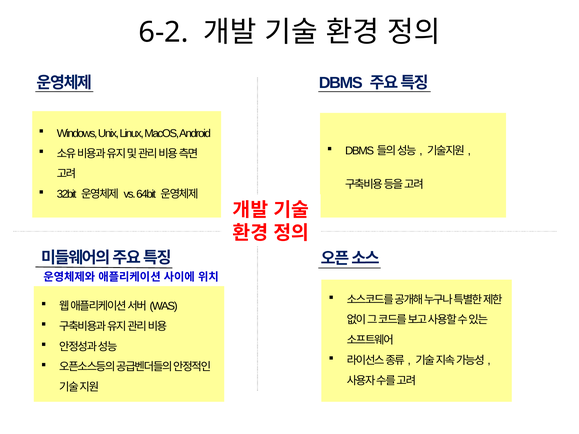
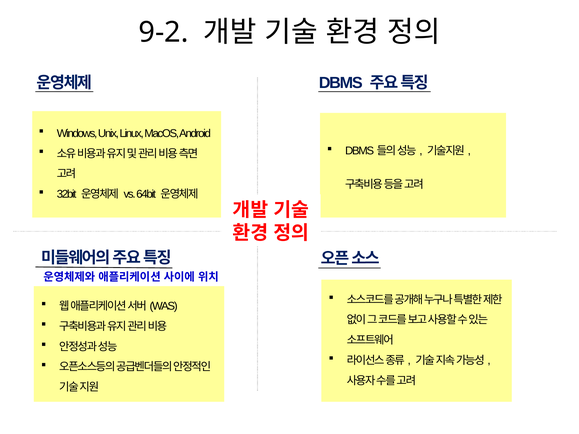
6-2: 6-2 -> 9-2 (164, 32)
